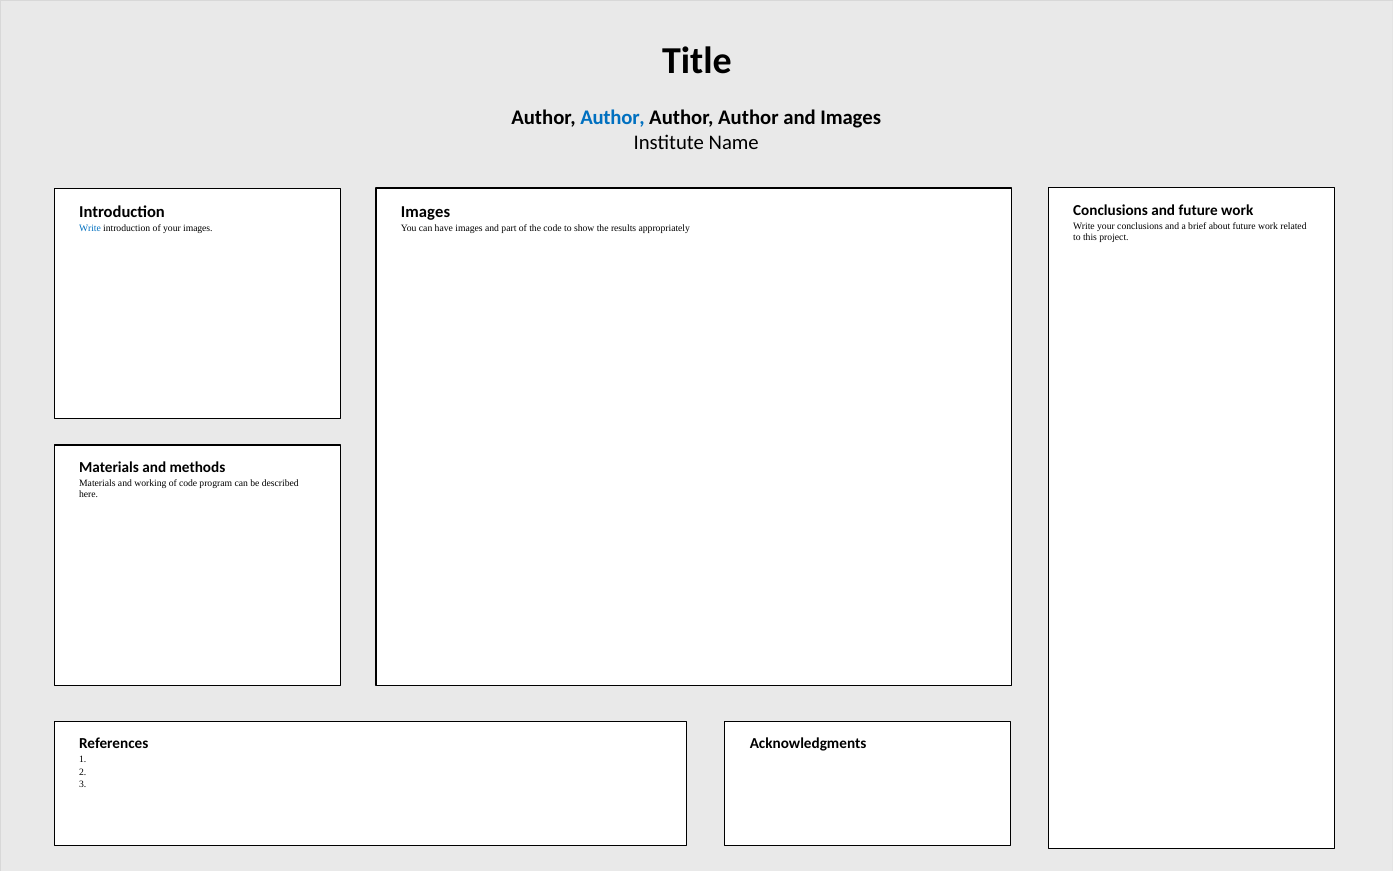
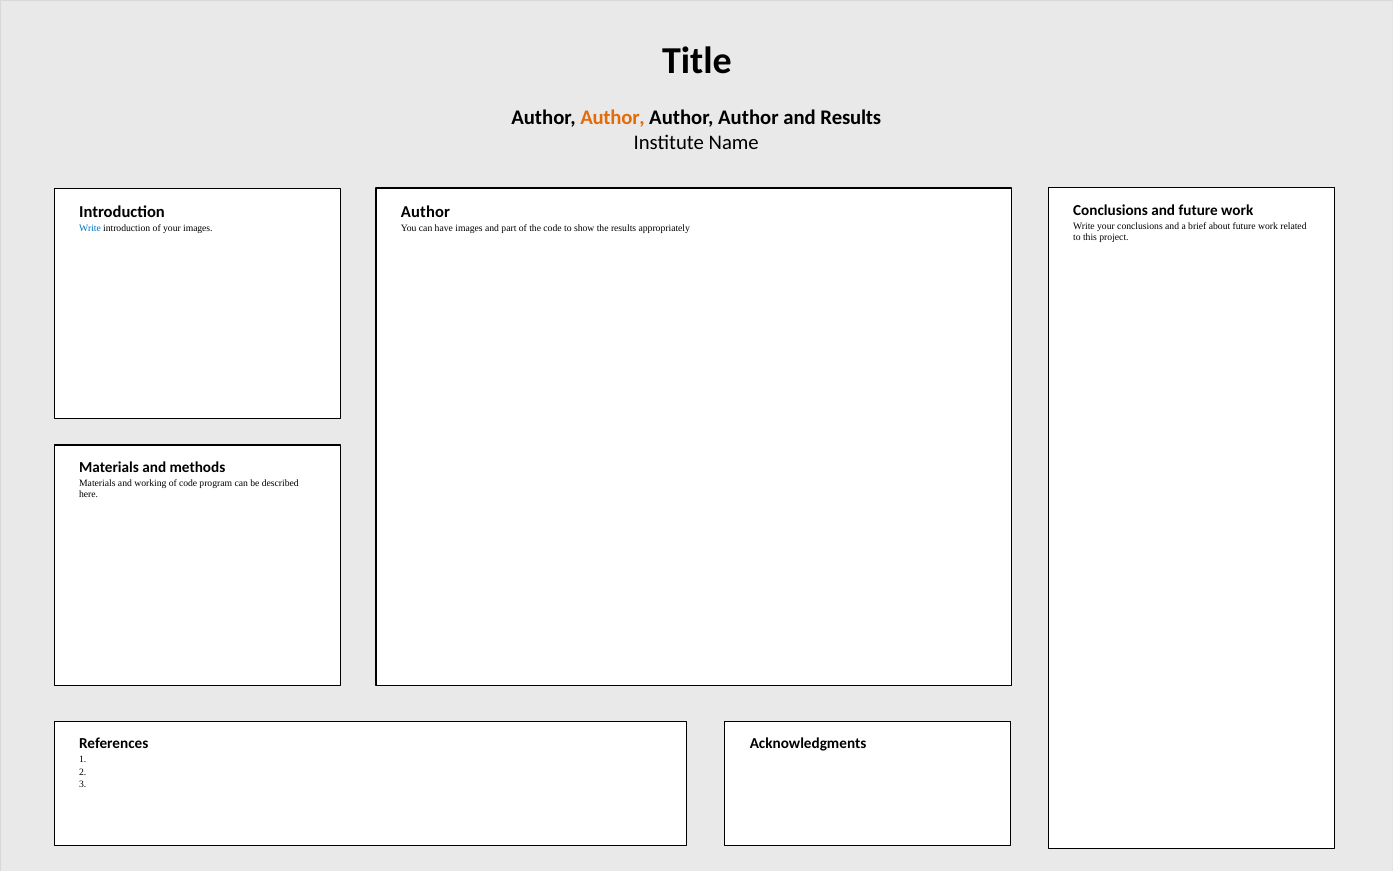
Author colour: blue -> orange (613, 117)
and Images: Images -> Results (851, 117)
Images: Images -> Author (425, 211)
